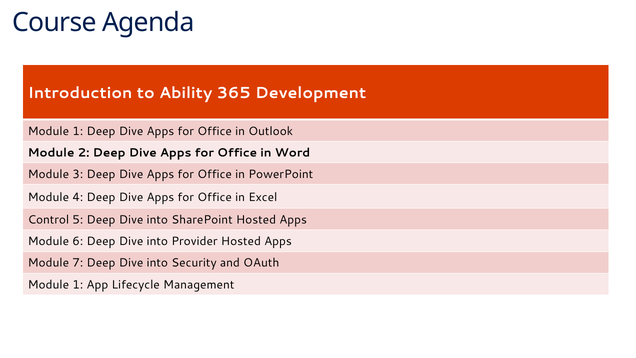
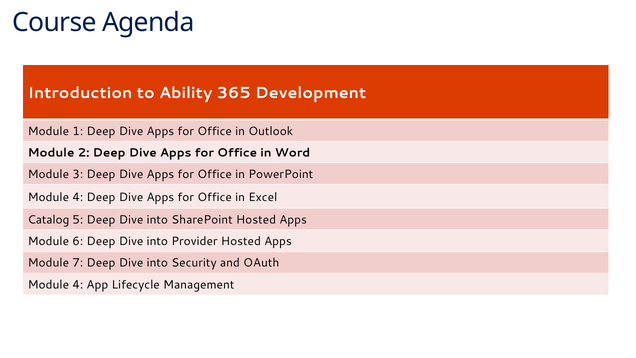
Control: Control -> Catalog (48, 220)
1: 1 -> 4 (78, 285)
